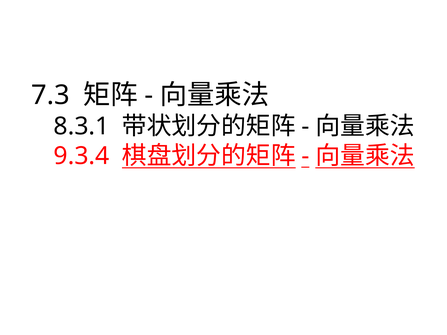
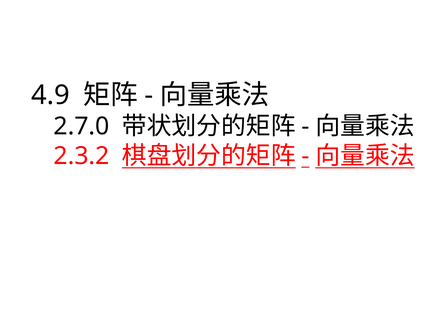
7.3: 7.3 -> 4.9 (50, 95)
8.3.1: 8.3.1 -> 2.7.0 (82, 126)
9.3.4: 9.3.4 -> 2.3.2 (82, 156)
